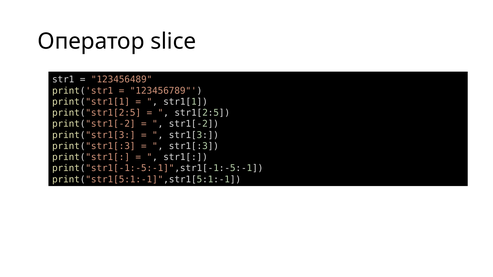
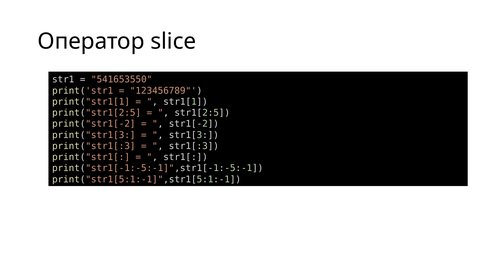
123456489: 123456489 -> 541653550 (122, 80)
